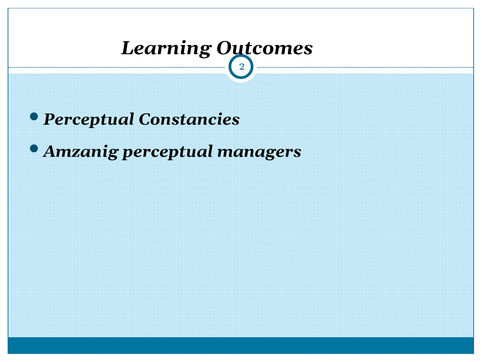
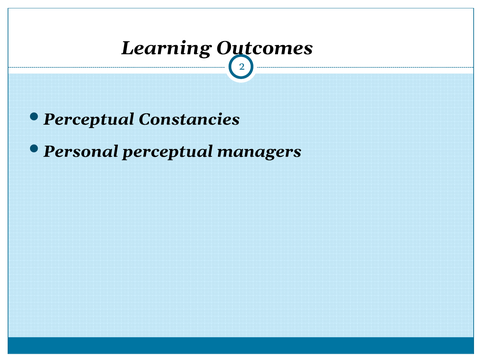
Amzanig: Amzanig -> Personal (81, 151)
